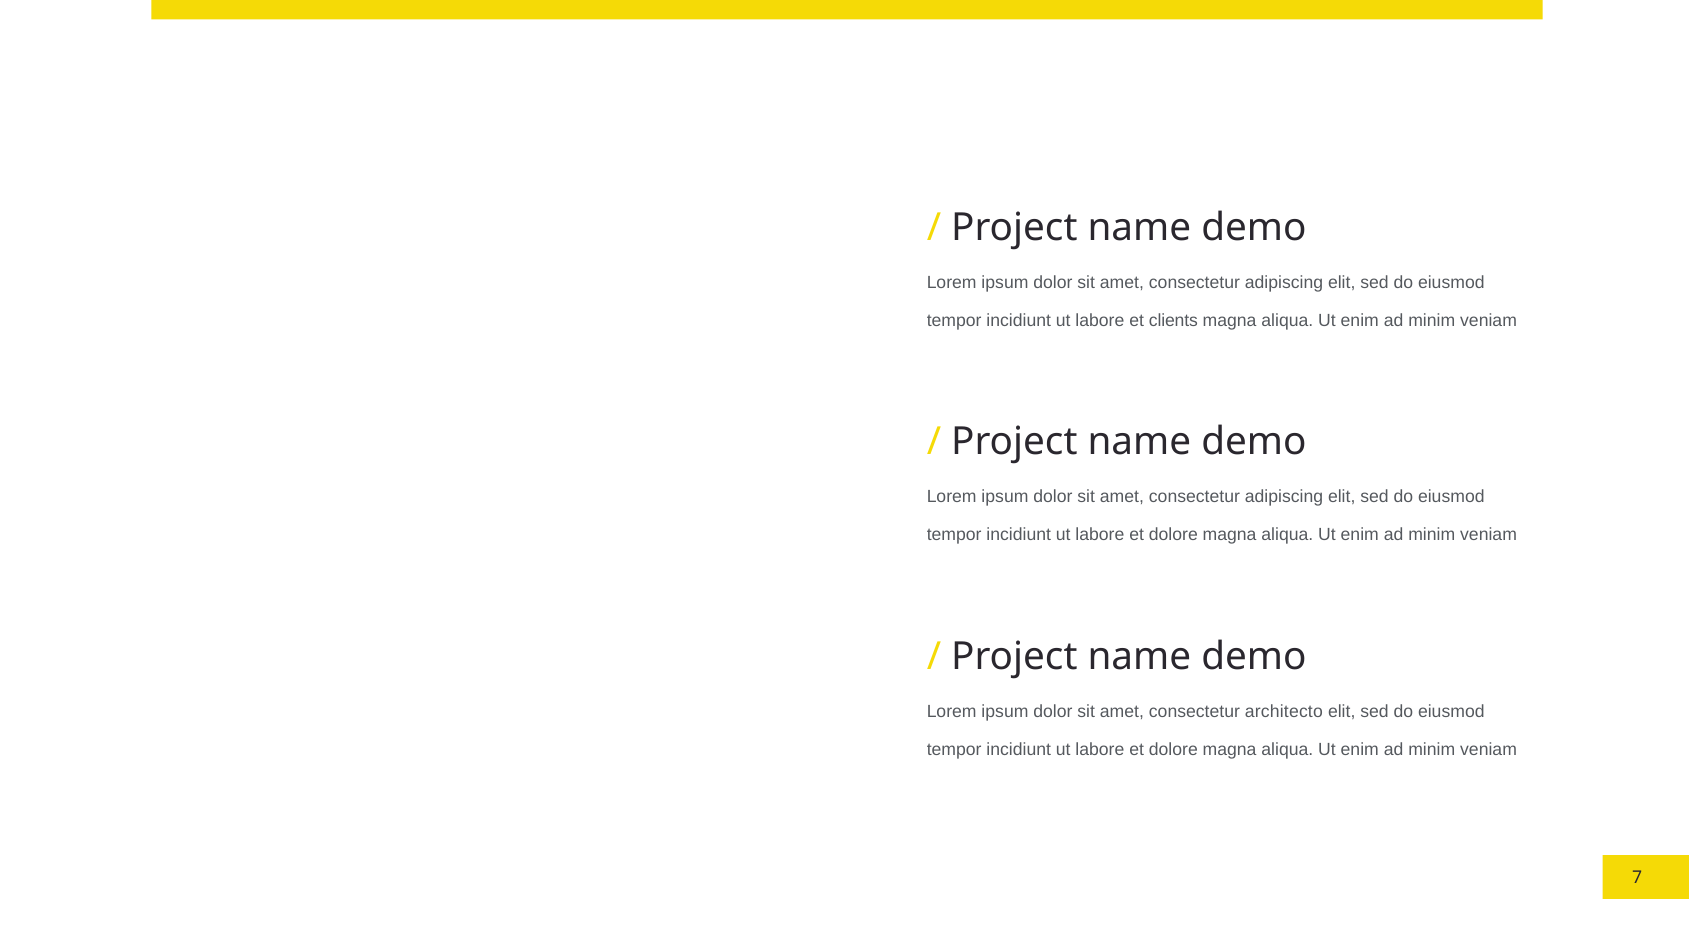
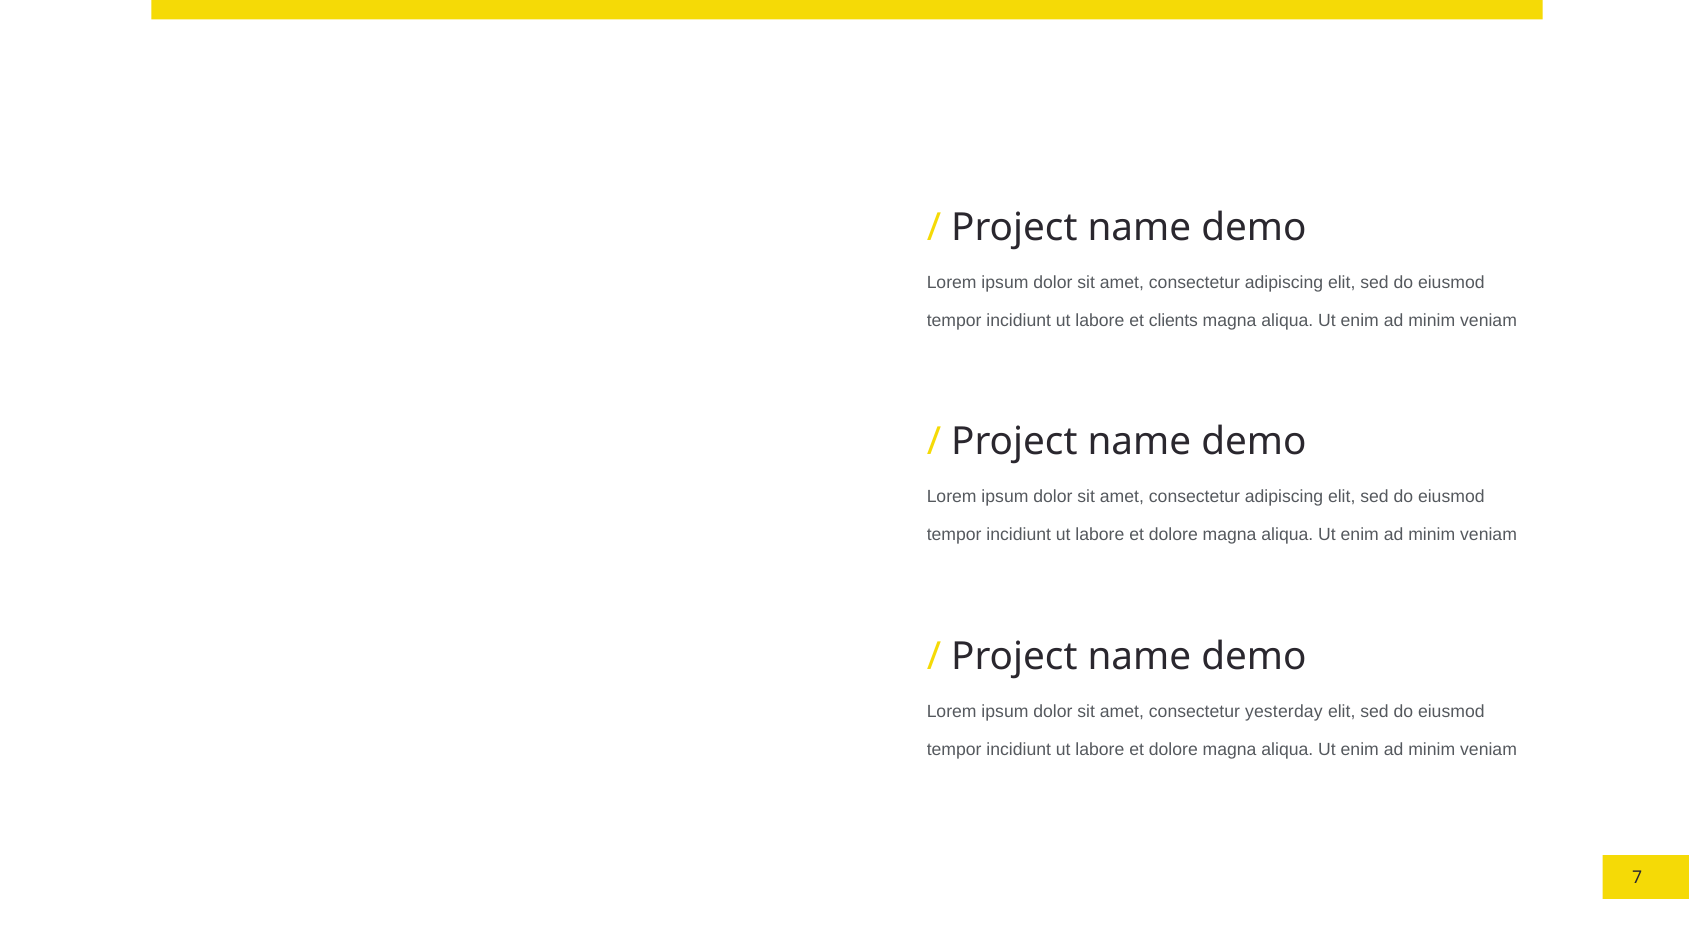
architecto: architecto -> yesterday (1284, 712)
